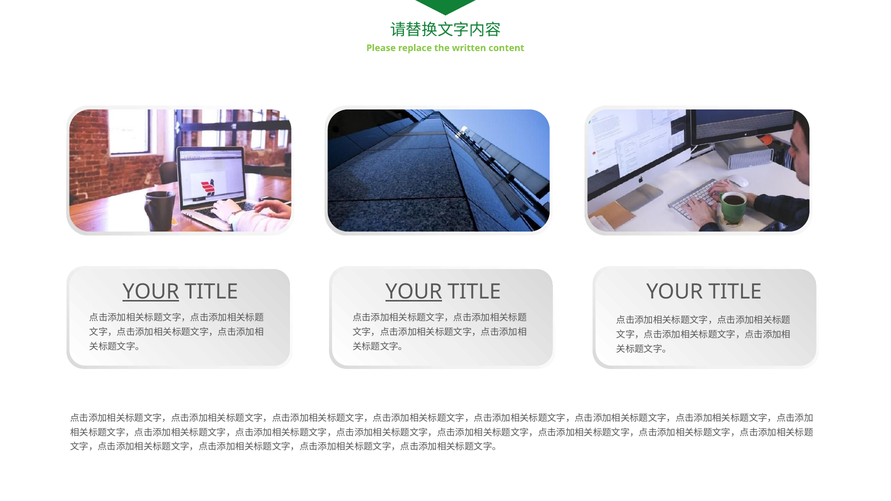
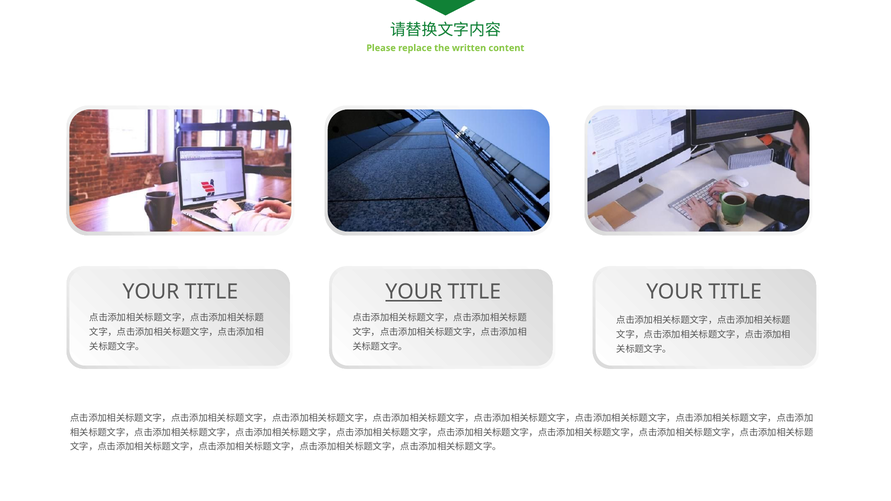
YOUR underline: present -> none (151, 292)
